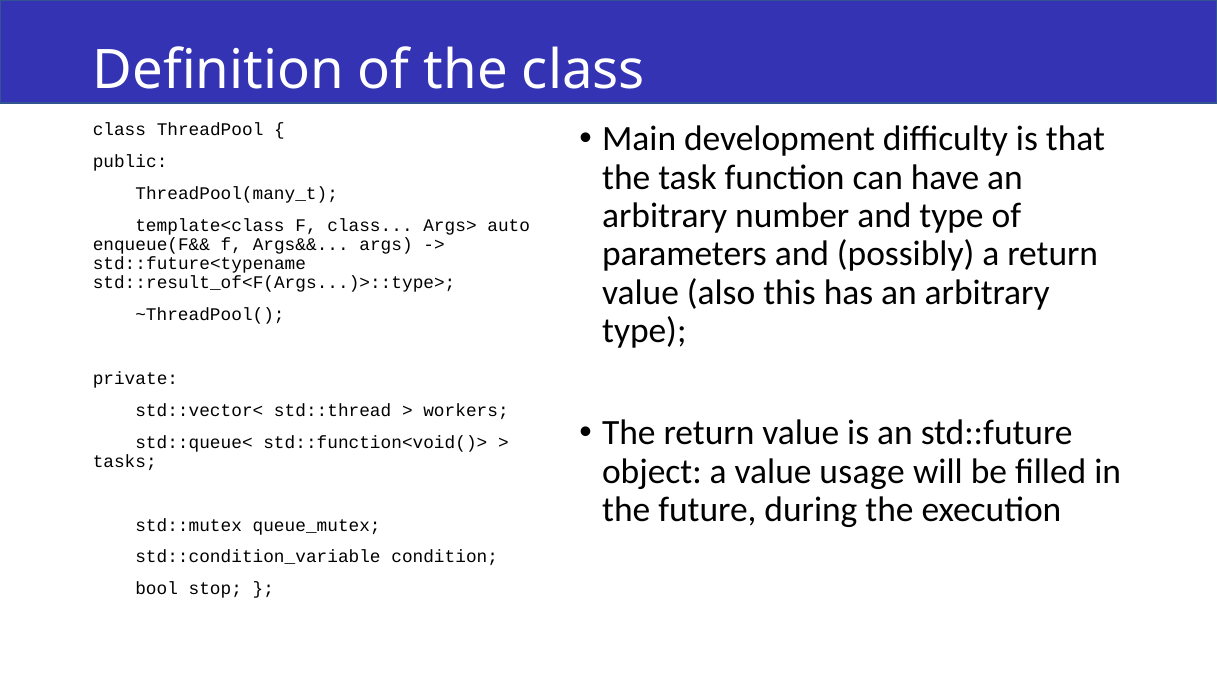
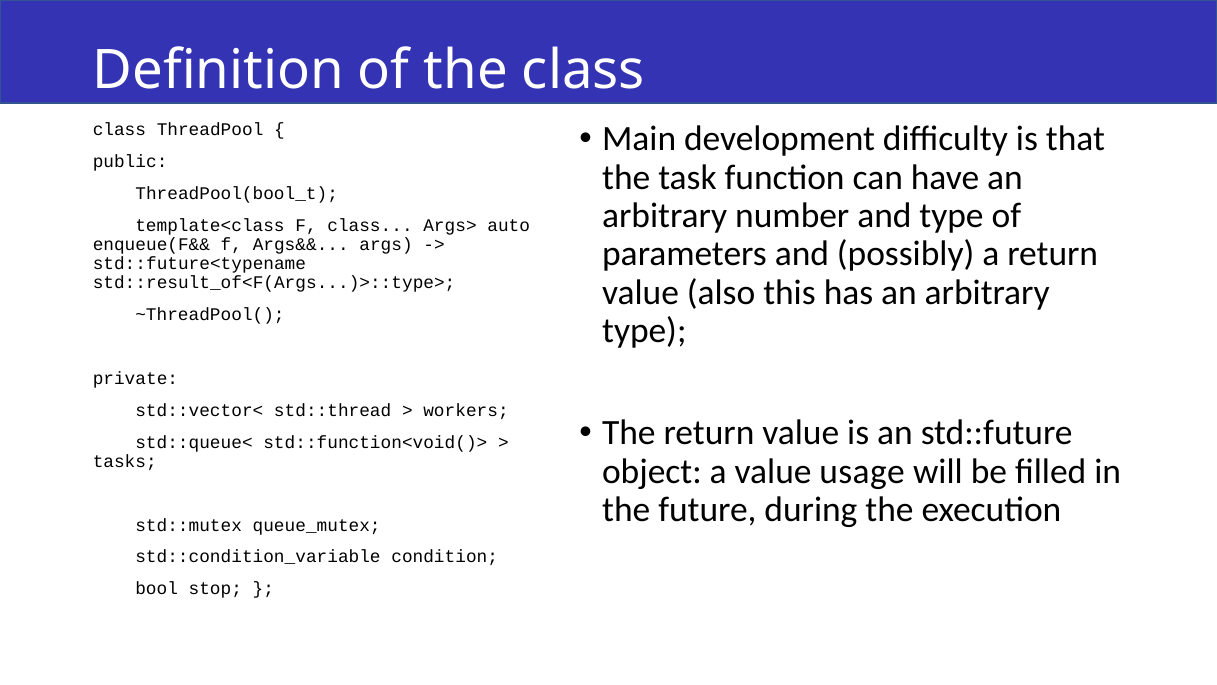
ThreadPool(many_t: ThreadPool(many_t -> ThreadPool(bool_t (237, 193)
